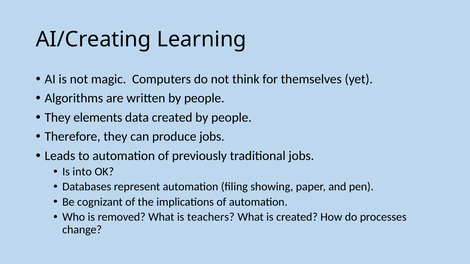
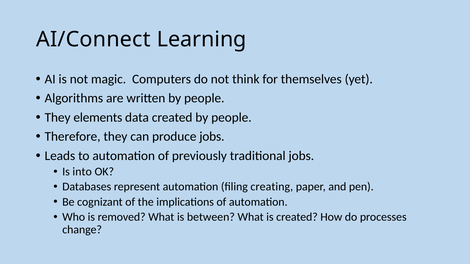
AI/Creating: AI/Creating -> AI/Connect (93, 39)
showing: showing -> creating (272, 187)
teachers: teachers -> between (211, 217)
